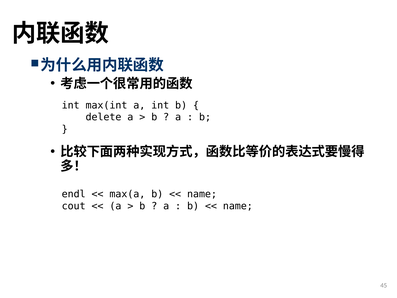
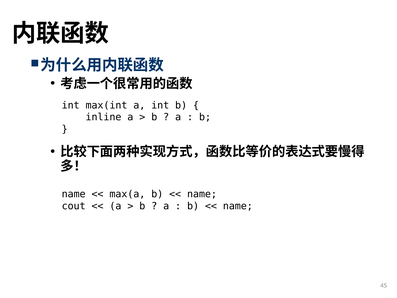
delete: delete -> inline (103, 117)
endl: endl -> name (74, 194)
